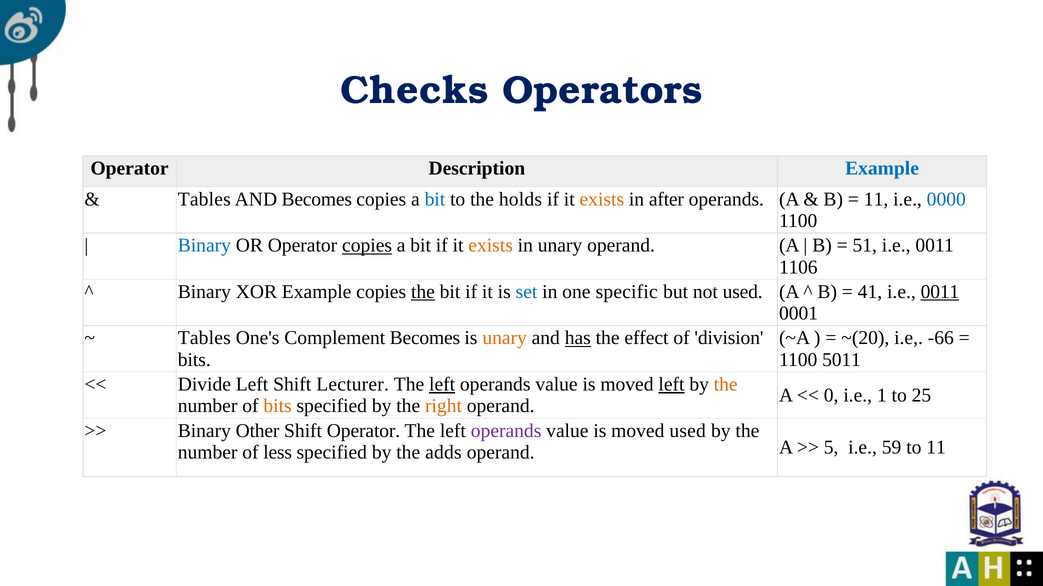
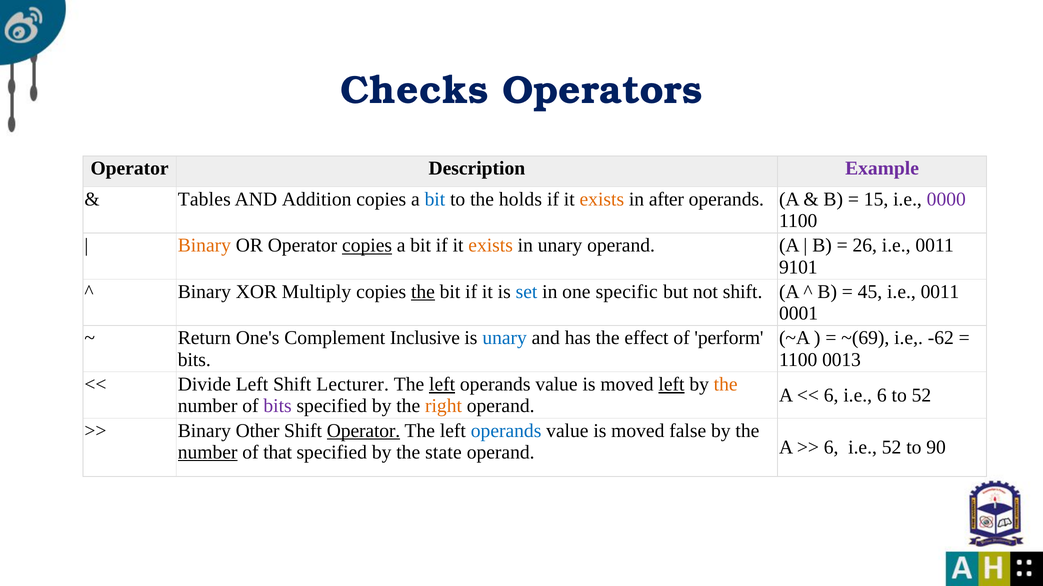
Example colour: blue -> purple (882, 169)
AND Becomes: Becomes -> Addition (317, 199)
11: 11 -> 15 (876, 199)
0000 colour: blue -> purple (946, 199)
Binary colour: blue -> orange (204, 246)
51: 51 -> 26 (865, 246)
1106: 1106 -> 9101 (798, 267)
XOR Example: Example -> Multiply (317, 292)
not used: used -> shift (743, 292)
41: 41 -> 45 (870, 292)
0011 underline: present -> none (940, 292)
Tables: Tables -> Return (204, 338)
Complement Becomes: Becomes -> Inclusive (425, 338)
unary colour: orange -> blue (505, 338)
has underline: present -> none (578, 338)
division: division -> perform (729, 338)
~(20: ~(20 -> ~(69 (865, 338)
-66: -66 -> -62 (941, 338)
5011: 5011 -> 0013 (841, 360)
0: 0 -> 6 (831, 396)
i.e 1: 1 -> 6 (882, 396)
to 25: 25 -> 52 (922, 396)
bits colour: orange -> purple (278, 406)
Operator underline: none -> present (364, 431)
operands colour: purple -> blue (506, 431)
moved used: used -> false (688, 431)
number underline: none -> present (208, 453)
less: less -> that (278, 453)
adds: adds -> state (443, 453)
5: 5 -> 6 (831, 448)
i.e 59: 59 -> 52 (892, 448)
to 11: 11 -> 90 (936, 448)
